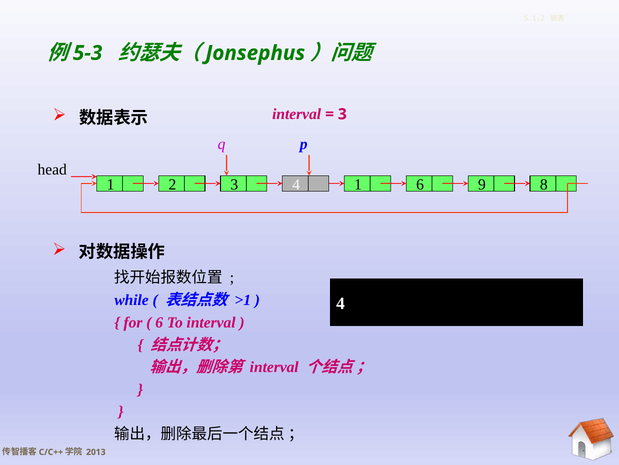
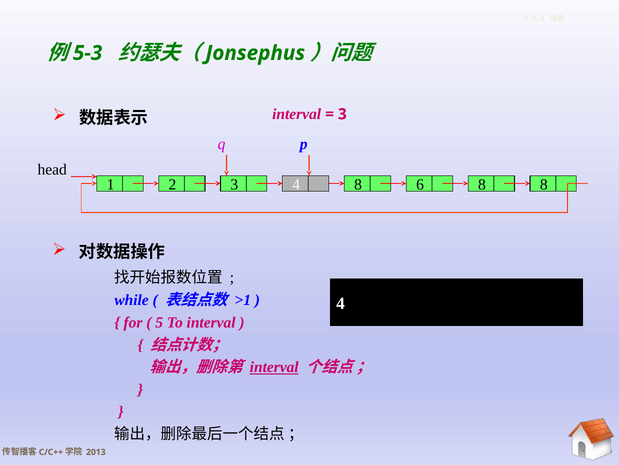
2 3 1: 1 -> 8 (358, 184)
6 9: 9 -> 8 (482, 184)
6: 6 -> 5 (159, 322)
interval underline: none -> present (274, 367)
